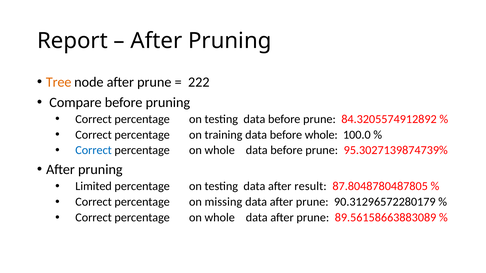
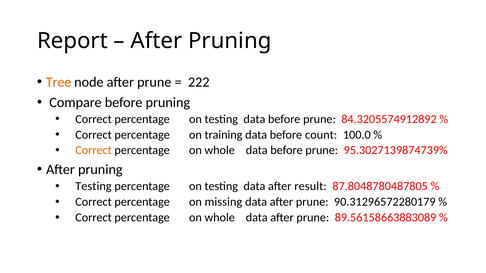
before whole: whole -> count (321, 135)
Correct colour: blue -> orange (94, 151)
Limited: Limited -> Testing (93, 187)
